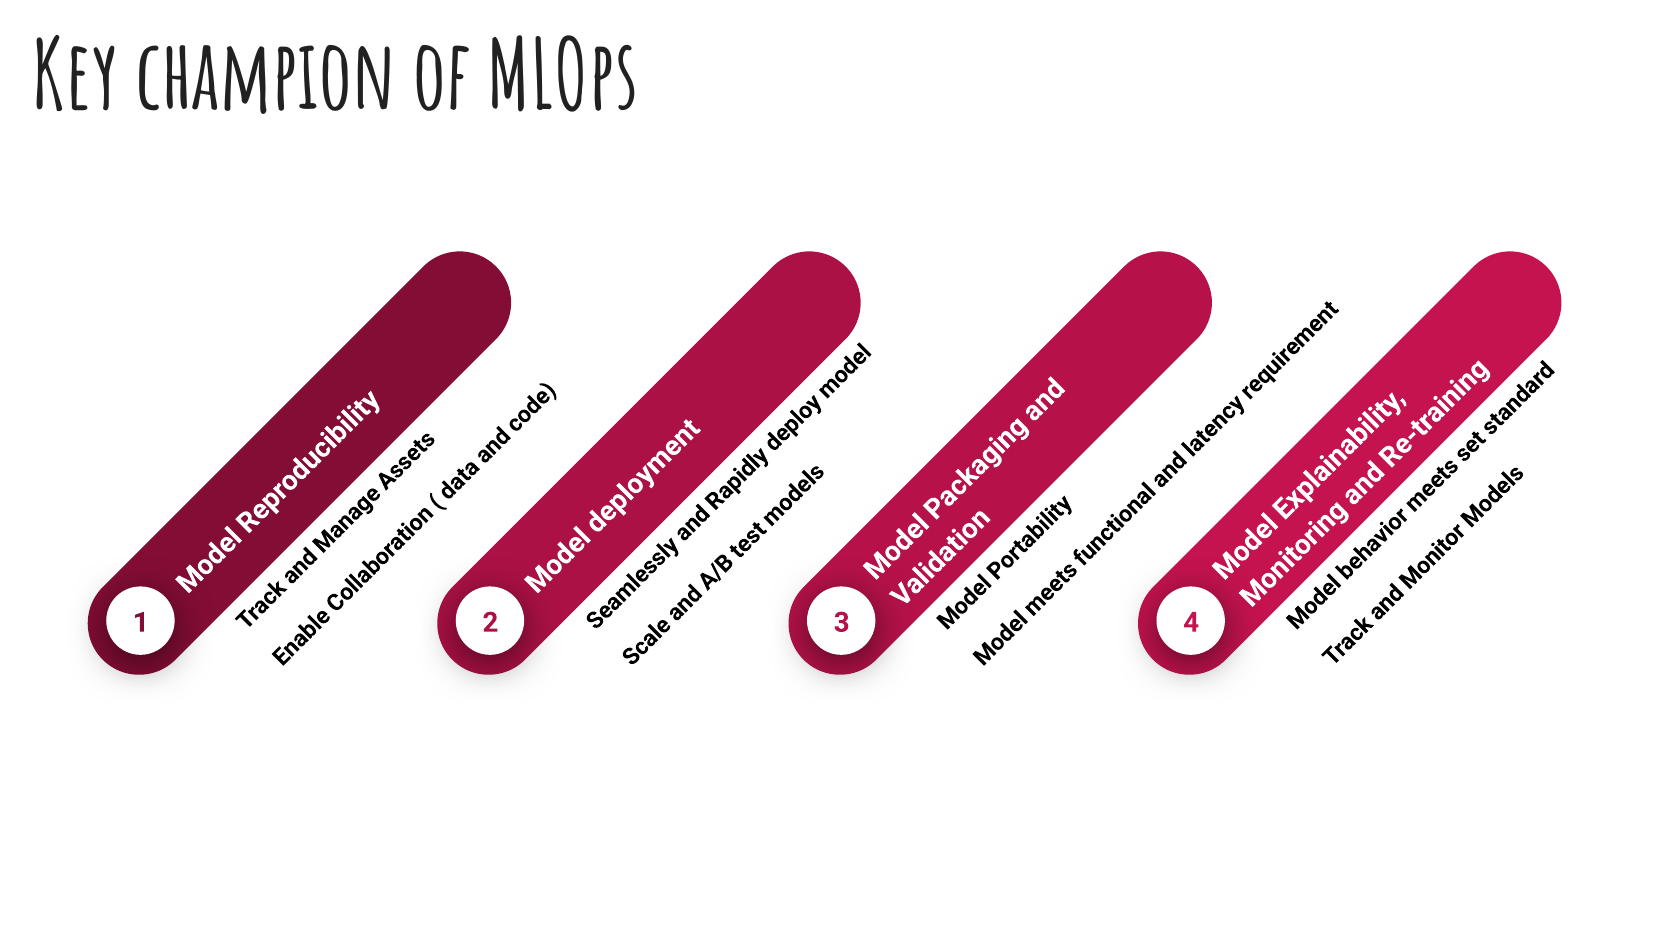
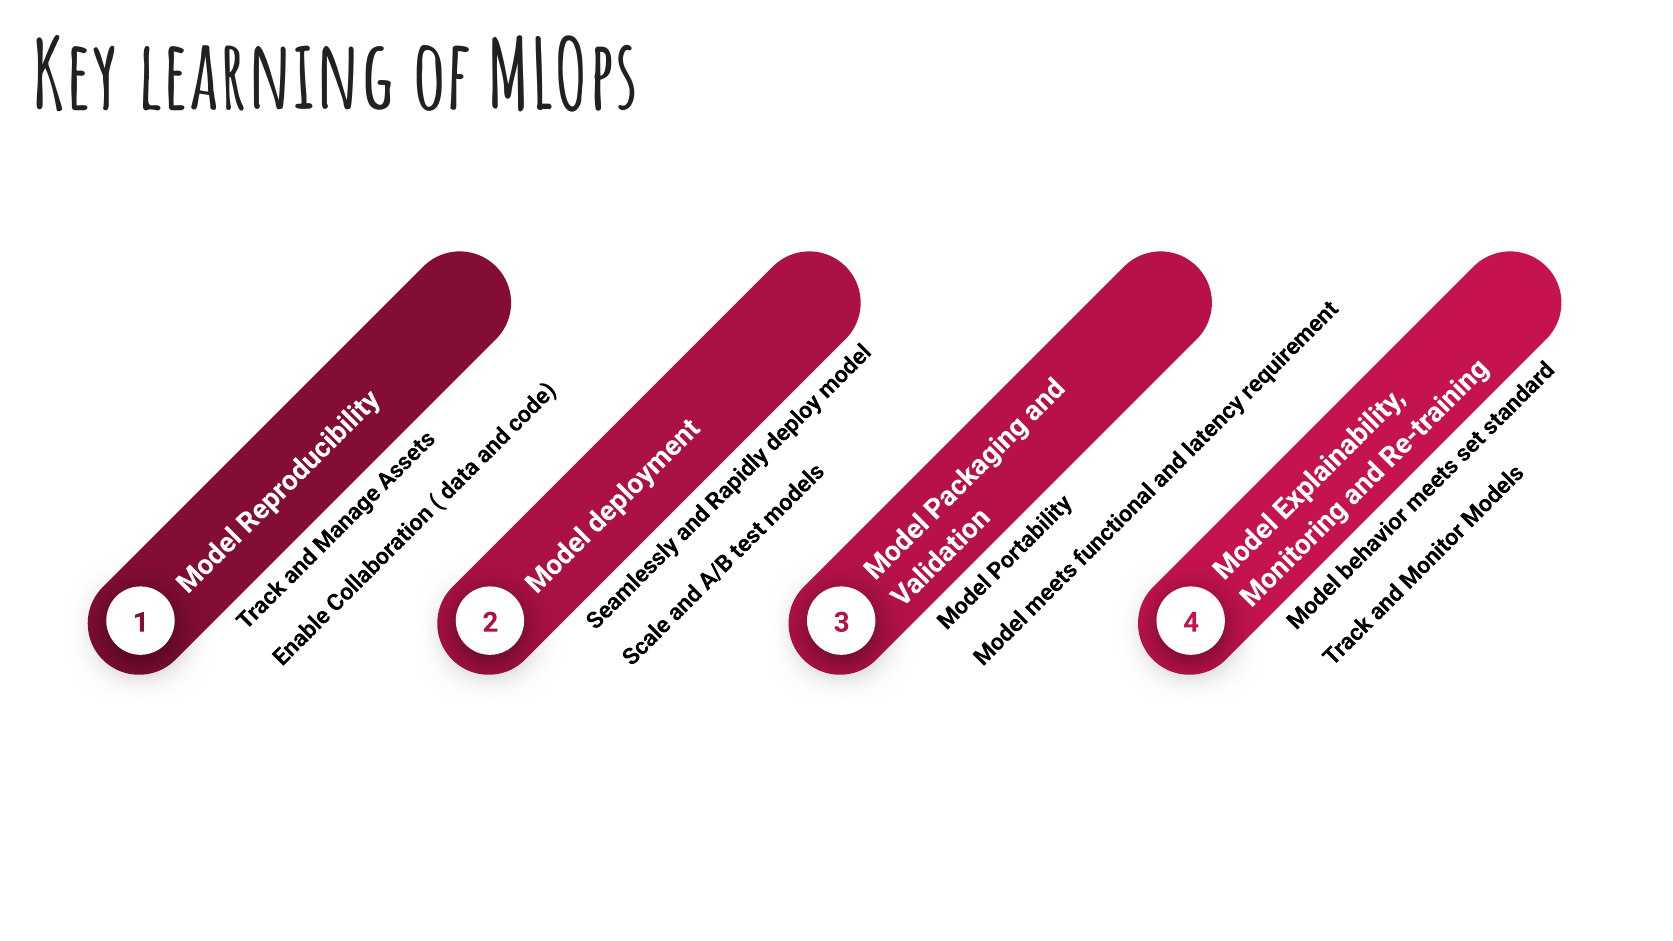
champion: champion -> learning (266, 78)
